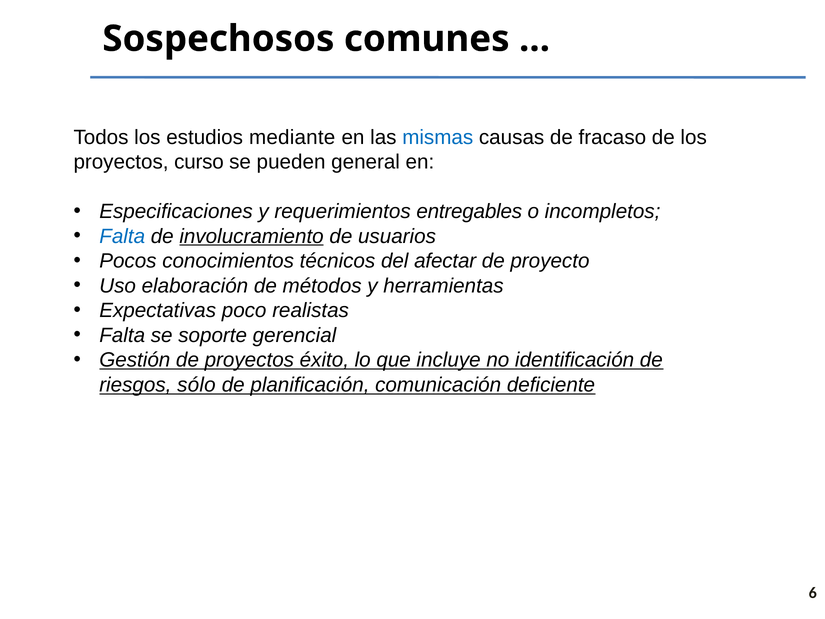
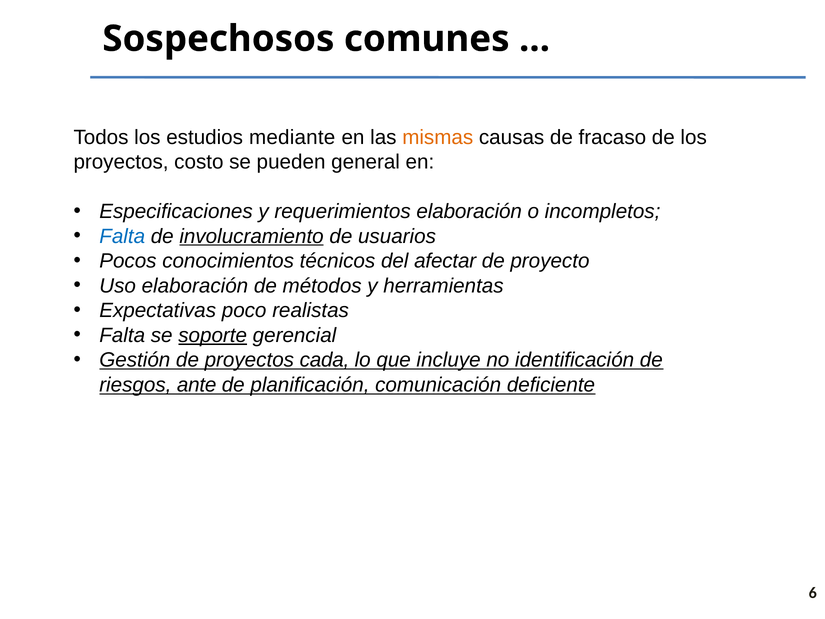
mismas colour: blue -> orange (438, 137)
curso: curso -> costo (199, 162)
requerimientos entregables: entregables -> elaboración (469, 211)
soporte underline: none -> present (213, 335)
éxito: éxito -> cada (324, 360)
sólo: sólo -> ante (197, 385)
